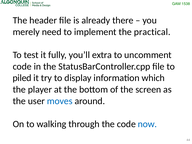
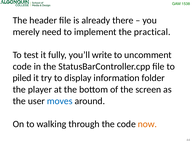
extra: extra -> write (102, 55)
which: which -> folder (153, 78)
now colour: blue -> orange (147, 124)
